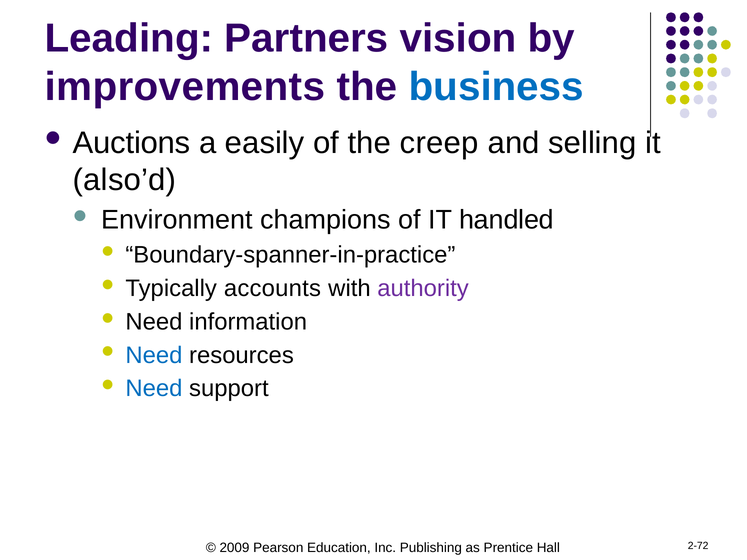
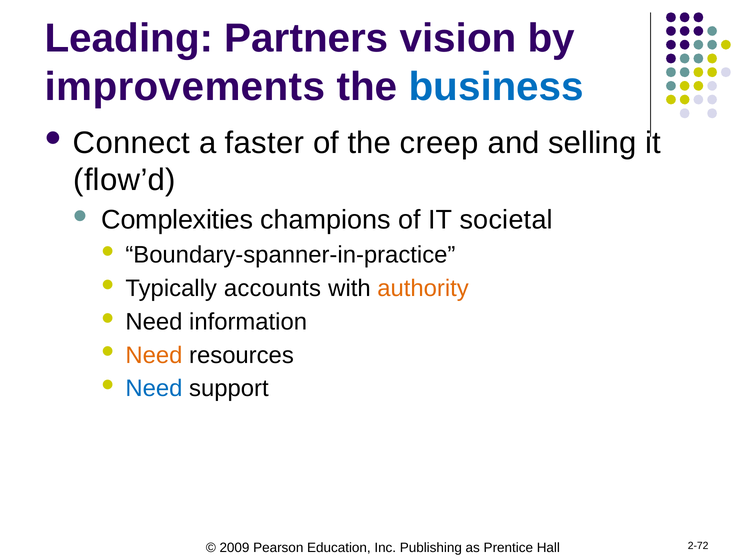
Auctions: Auctions -> Connect (131, 143)
easily: easily -> faster (265, 143)
also’d: also’d -> flow’d (125, 180)
Environment: Environment -> Complexities (177, 220)
handled: handled -> societal (506, 220)
authority colour: purple -> orange (423, 289)
Need colour: blue -> orange (154, 355)
